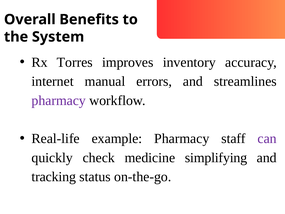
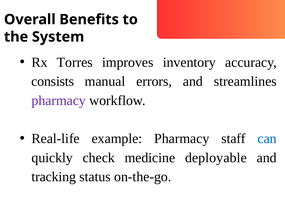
internet: internet -> consists (53, 81)
can colour: purple -> blue (267, 138)
simplifying: simplifying -> deployable (216, 157)
